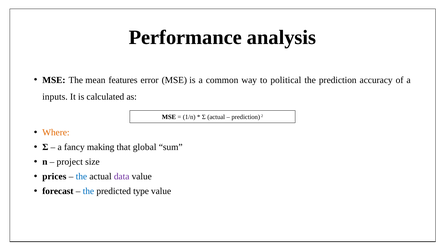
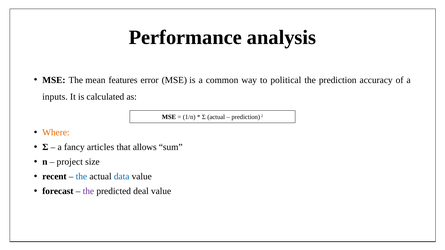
making: making -> articles (101, 147)
global: global -> allows (145, 147)
prices: prices -> recent (54, 177)
data colour: purple -> blue (122, 177)
the colour: blue -> purple (88, 191)
type: type -> deal (141, 191)
